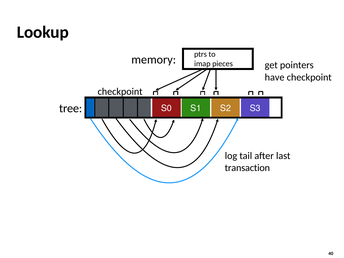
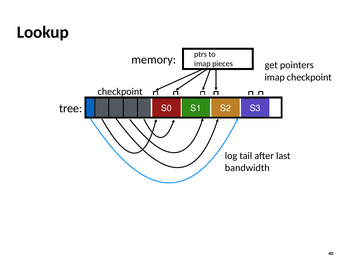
have: have -> imap (275, 77)
transaction: transaction -> bandwidth (247, 168)
